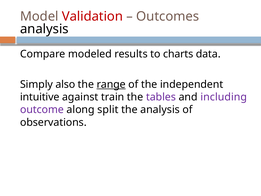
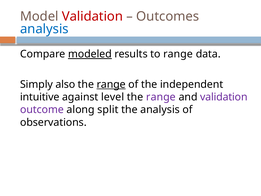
analysis colour: black -> blue (44, 29)
modeled underline: none -> present (90, 54)
to charts: charts -> range (178, 54)
train: train -> level (113, 97)
tables: tables -> range (161, 97)
and including: including -> validation (224, 97)
